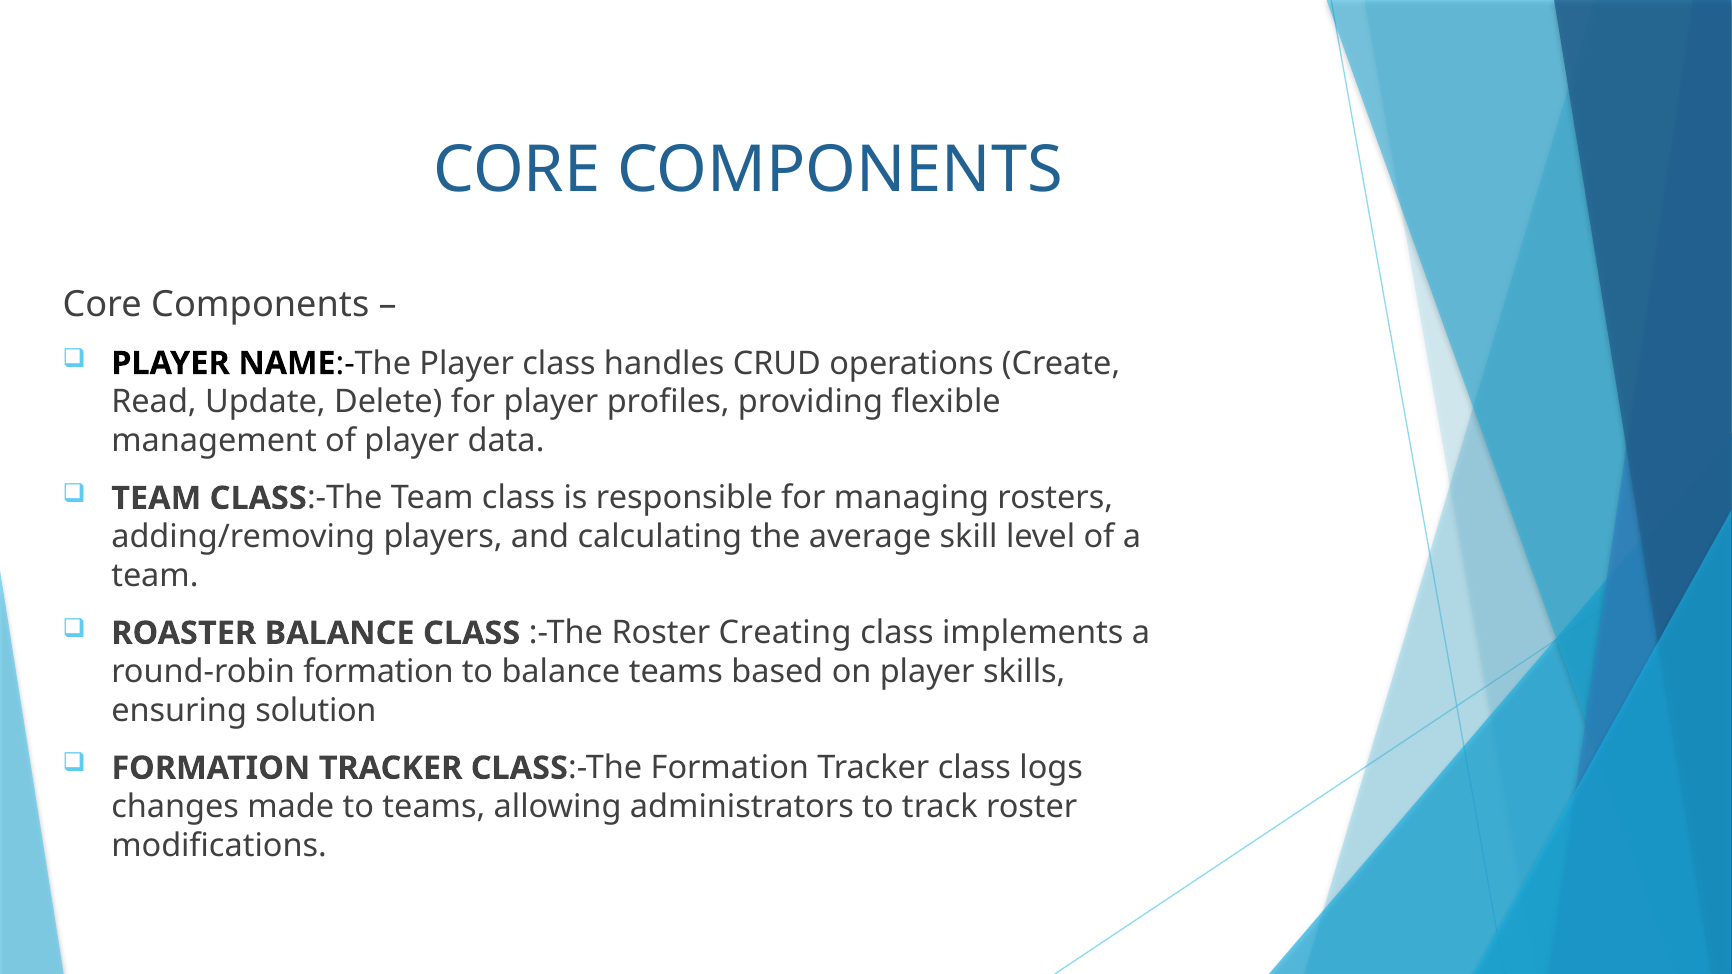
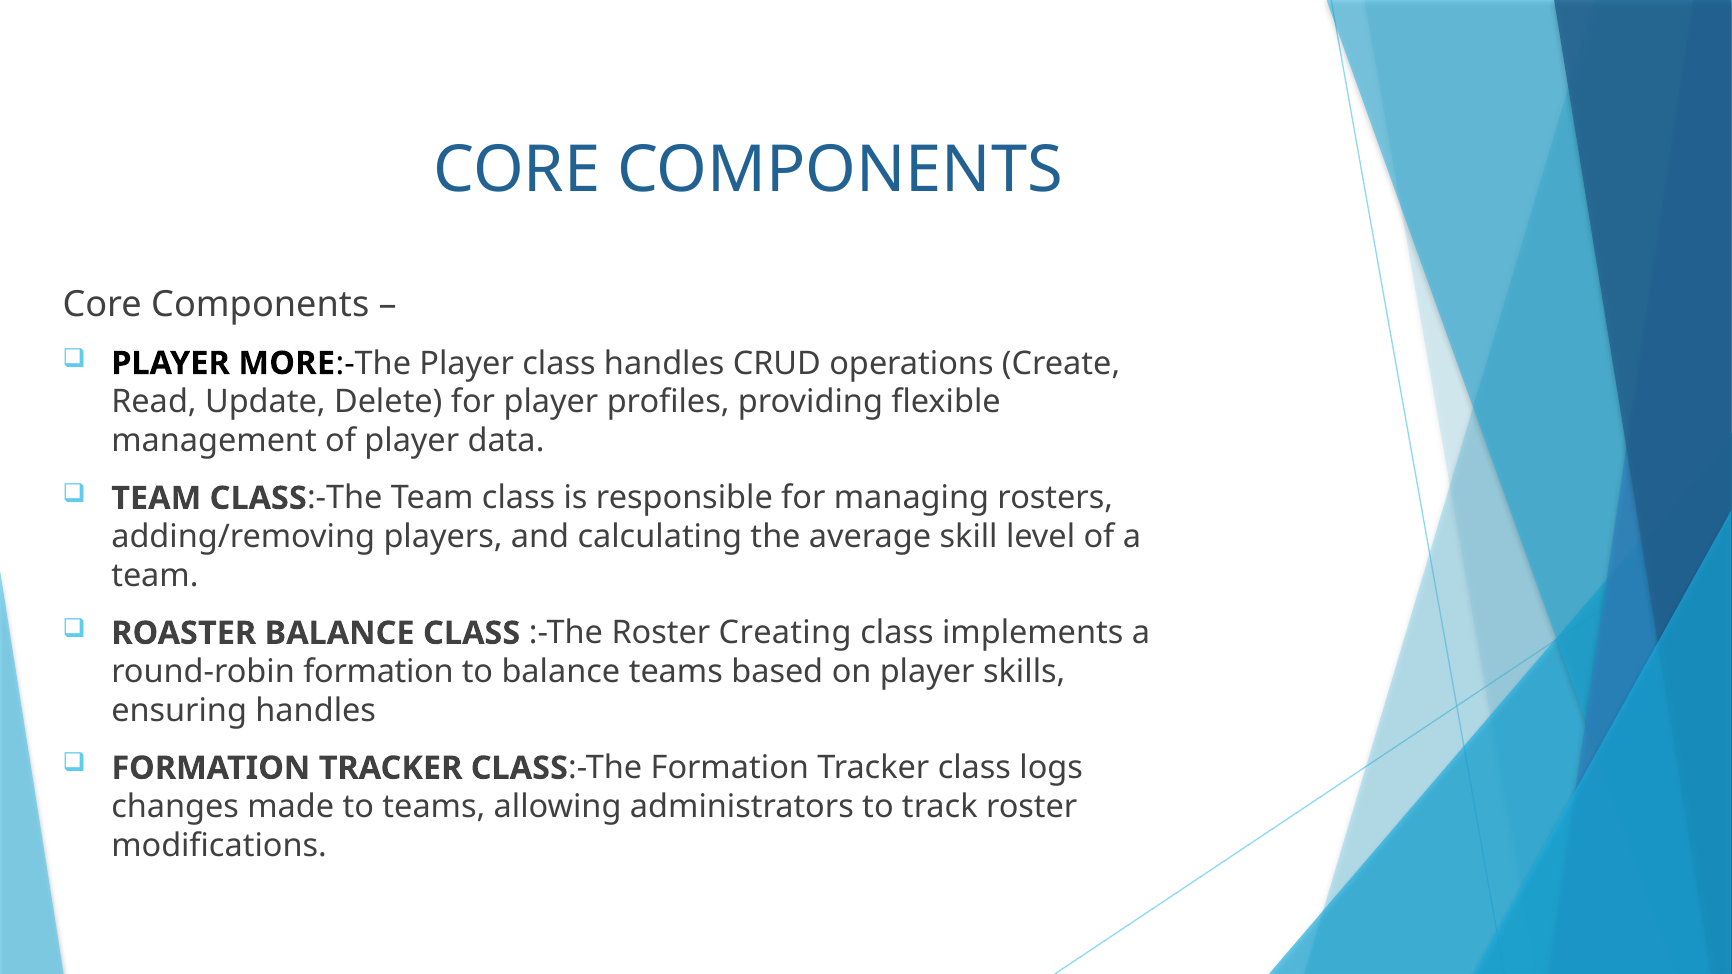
NAME: NAME -> MORE (287, 363)
ensuring solution: solution -> handles (316, 711)
